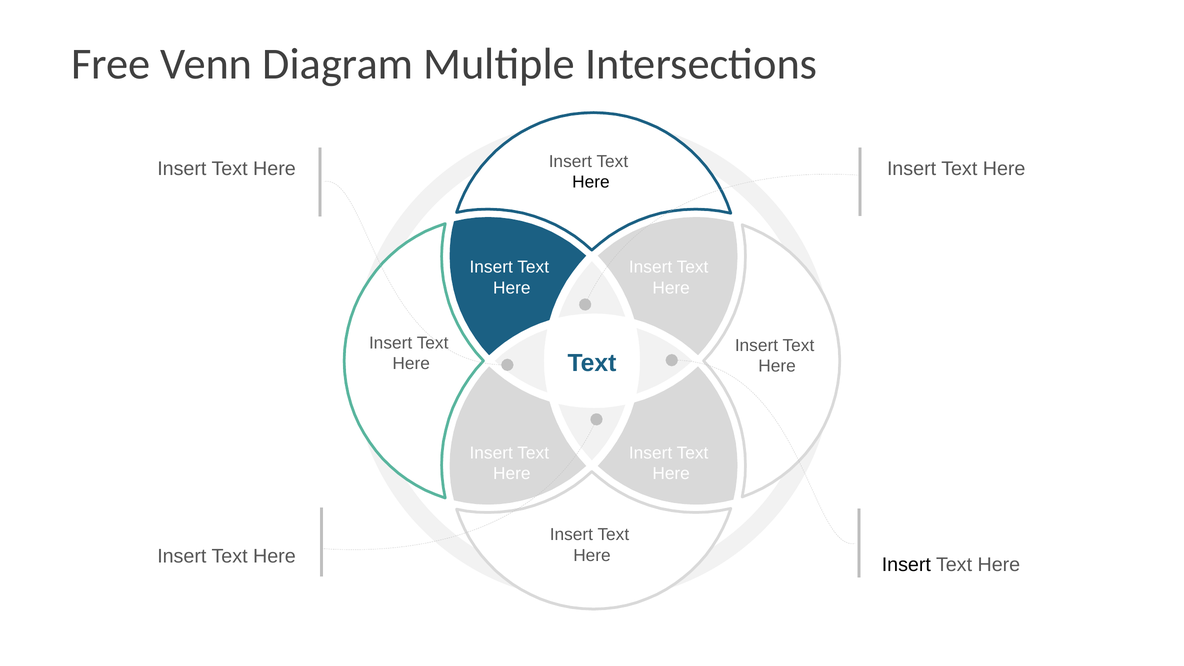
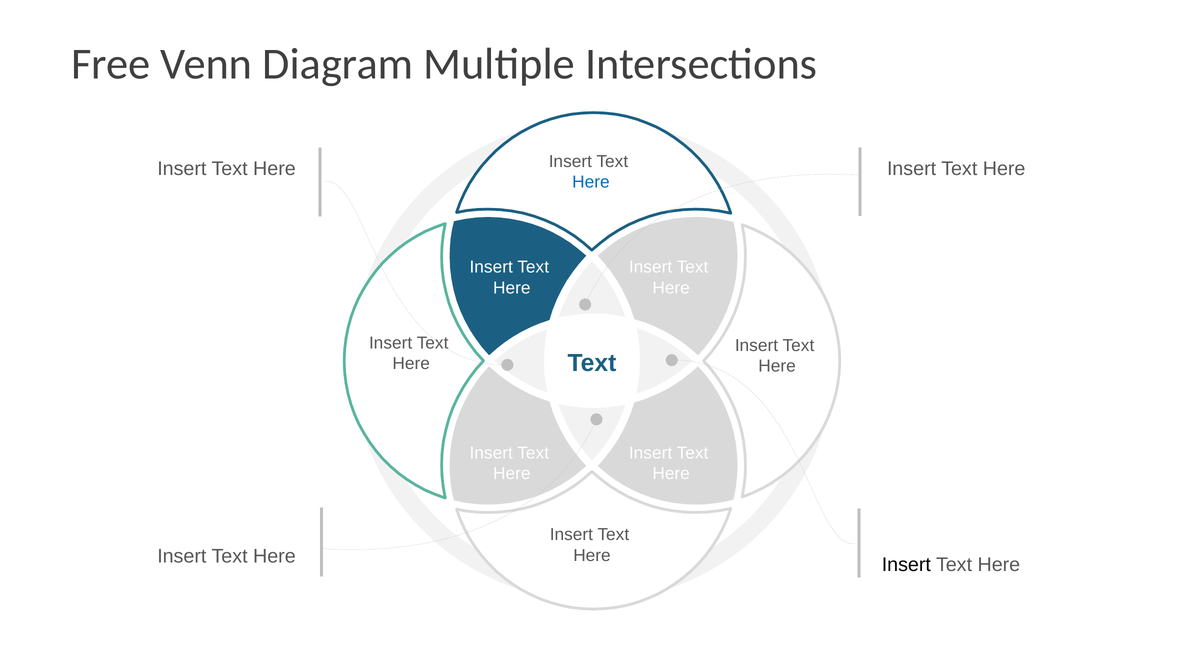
Here colour: black -> blue (591, 182)
